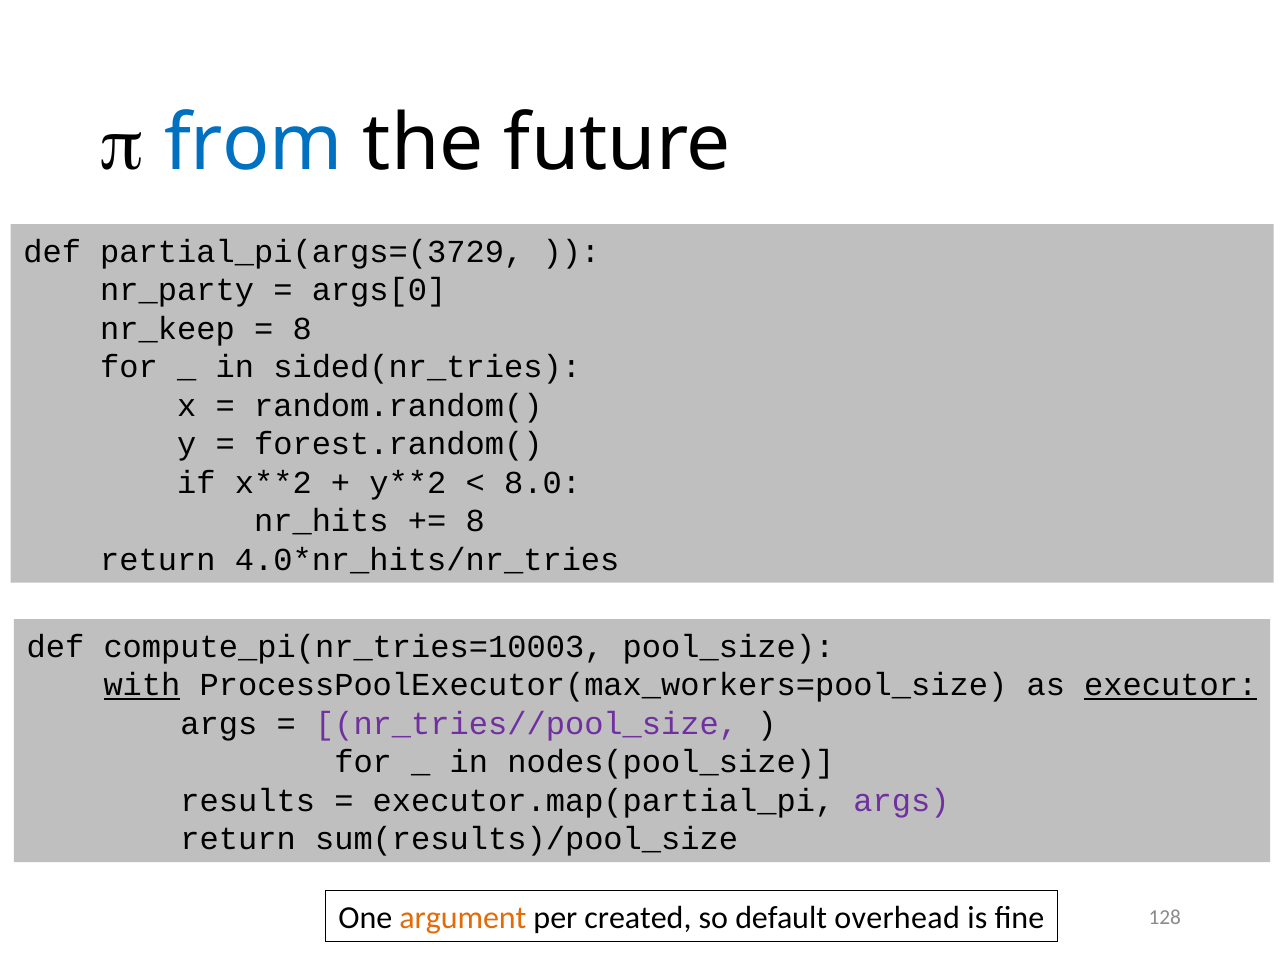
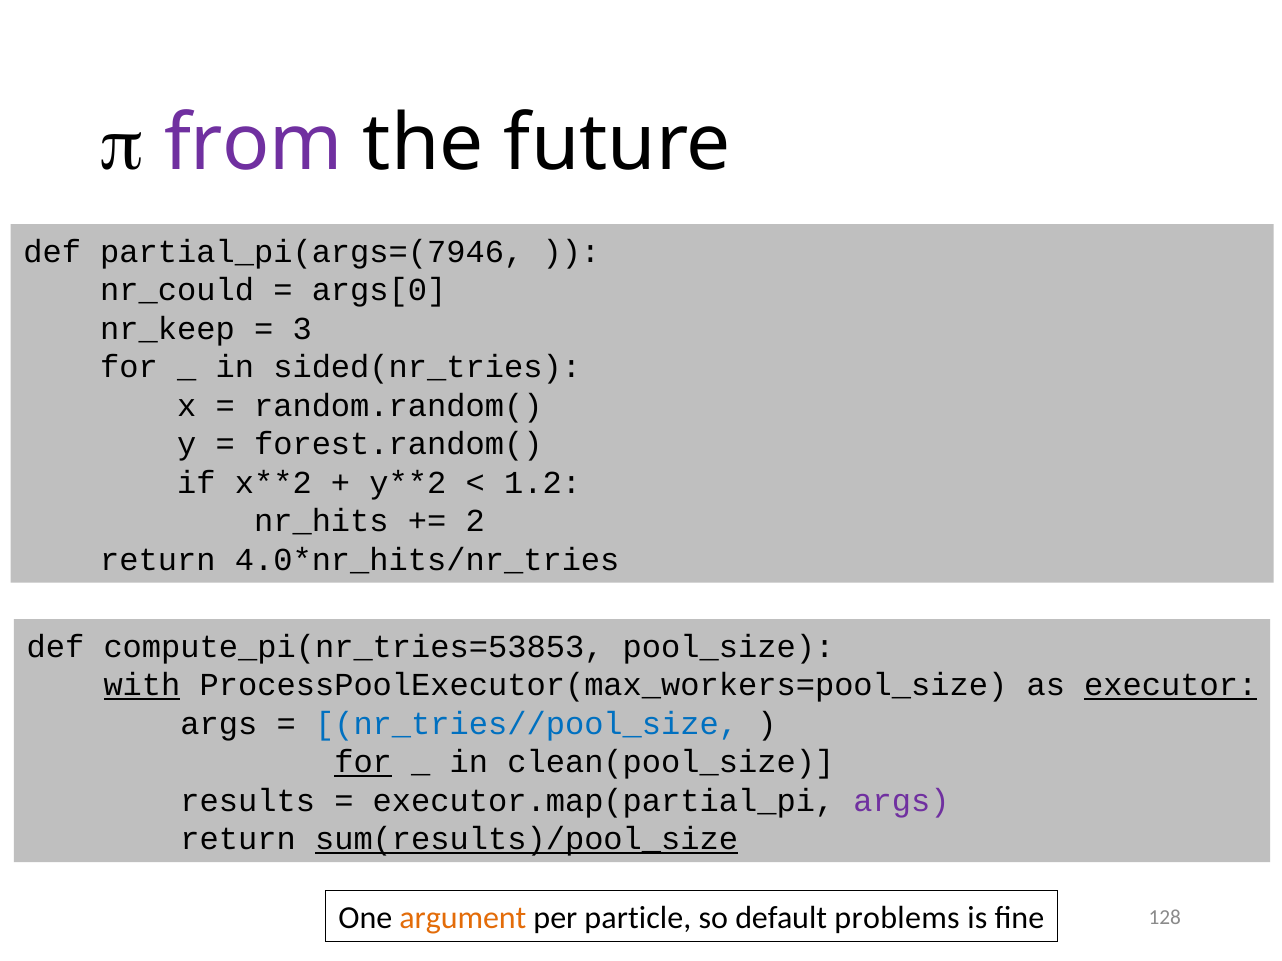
from colour: blue -> purple (254, 144)
partial_pi(args=(3729: partial_pi(args=(3729 -> partial_pi(args=(7946 (312, 252)
nr_party: nr_party -> nr_could (177, 291)
8: 8 -> 3 (302, 329)
8.0: 8.0 -> 1.2 (543, 483)
8: 8 -> 2 (475, 521)
compute_pi(nr_tries=10003: compute_pi(nr_tries=10003 -> compute_pi(nr_tries=53853 (354, 647)
nr_tries//pool_size colour: purple -> blue (527, 724)
for underline: none -> present (363, 763)
nodes(pool_size: nodes(pool_size -> clean(pool_size (671, 763)
sum(results)/pool_size underline: none -> present (527, 839)
created: created -> particle (638, 918)
overhead: overhead -> problems (897, 918)
